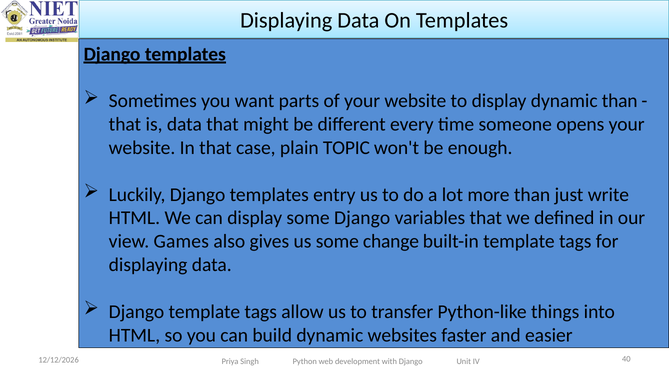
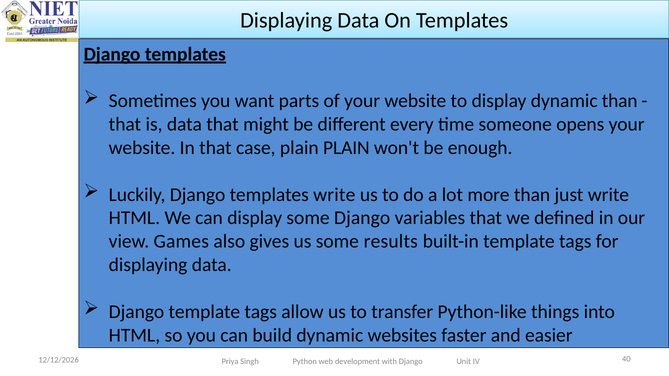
plain TOPIC: TOPIC -> PLAIN (346, 148)
templates entry: entry -> write (334, 195)
change: change -> results (391, 242)
